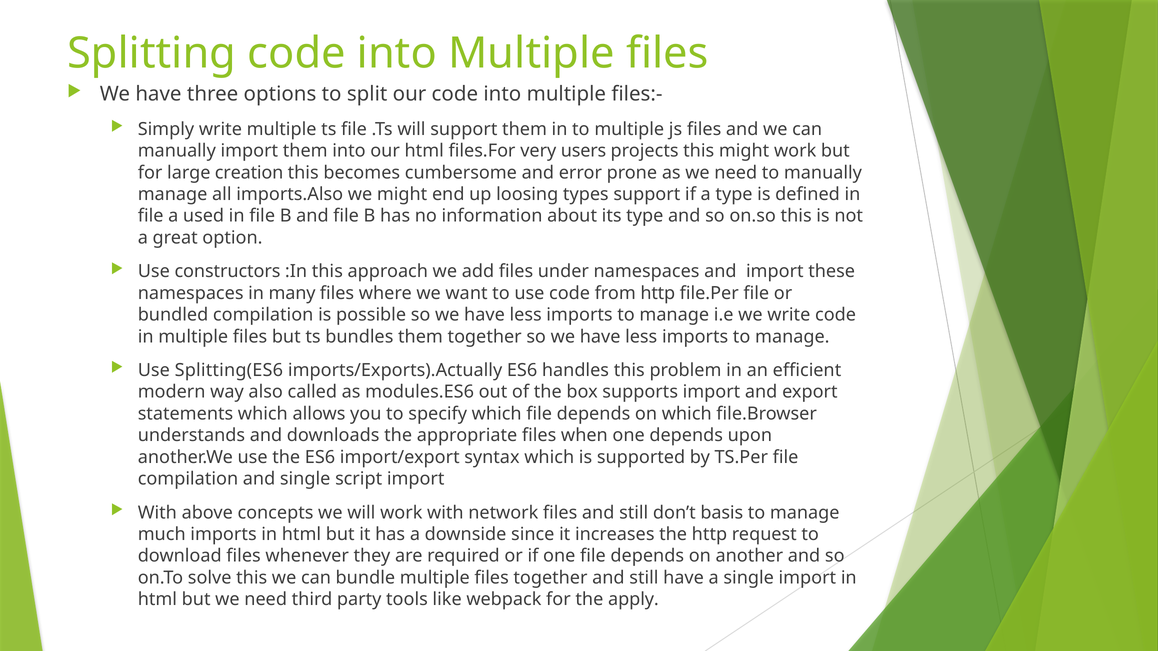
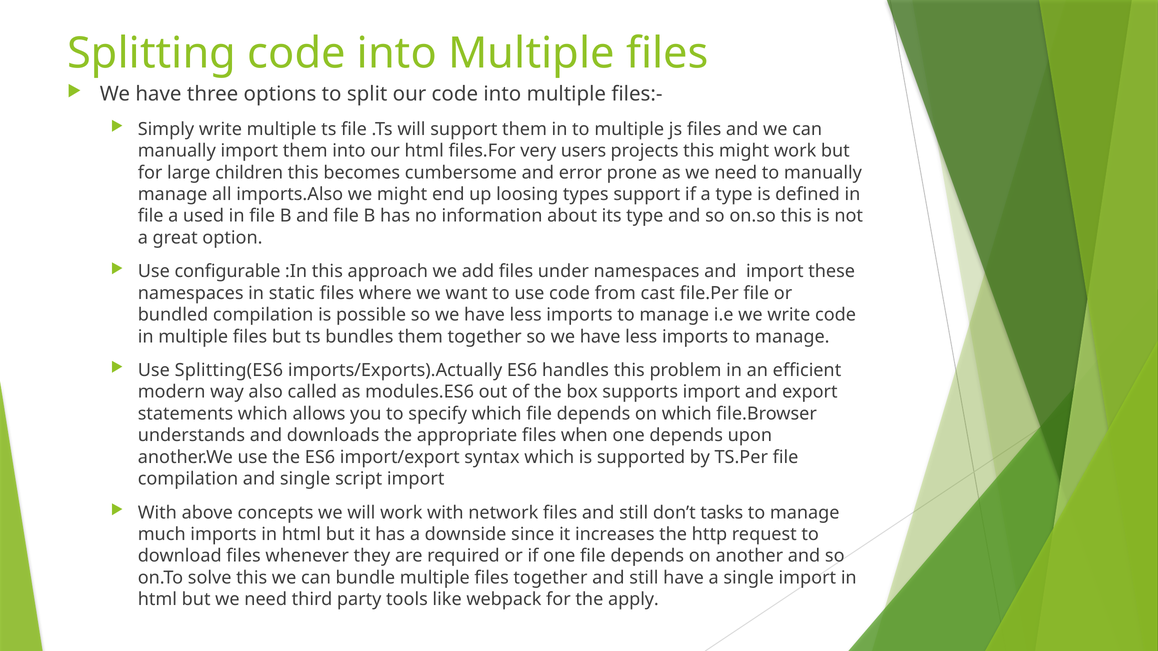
creation: creation -> children (249, 173)
constructors: constructors -> configurable (228, 272)
many: many -> static (292, 293)
from http: http -> cast (658, 293)
basis: basis -> tasks (722, 513)
